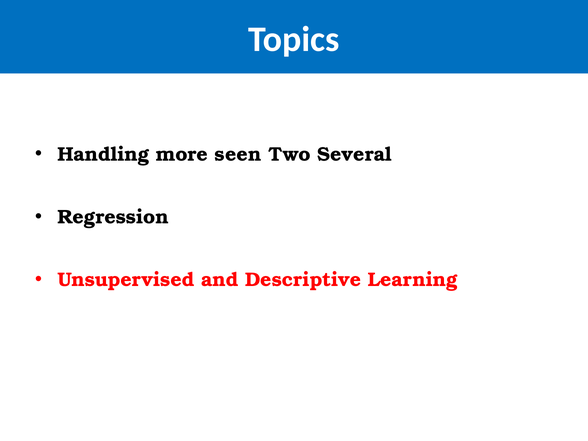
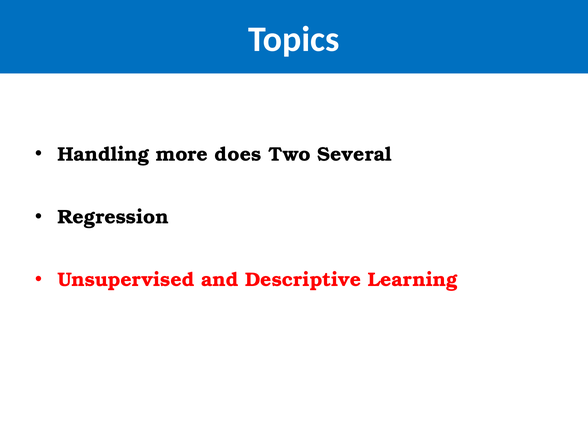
seen: seen -> does (238, 154)
